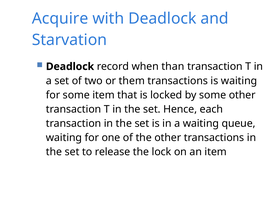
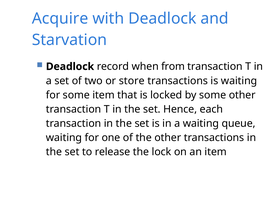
than: than -> from (173, 66)
them: them -> store (132, 81)
